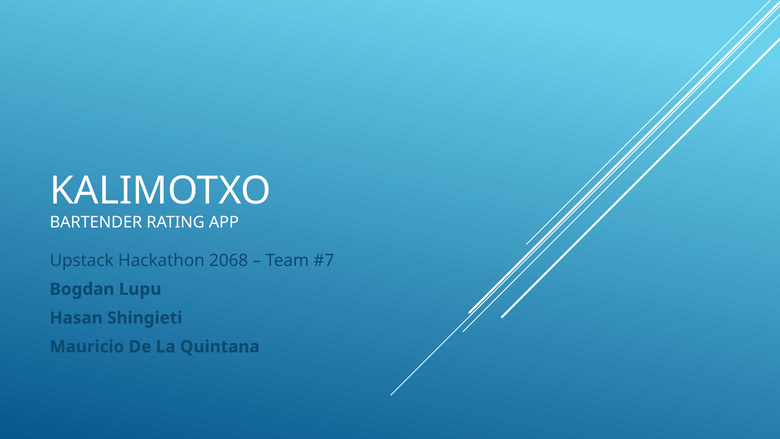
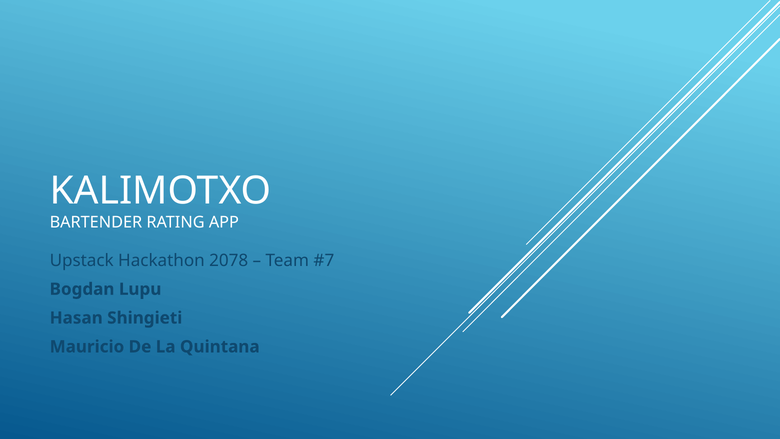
2068: 2068 -> 2078 (229, 260)
